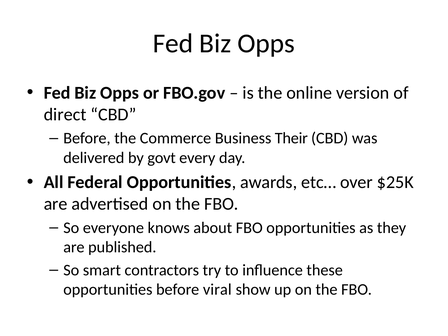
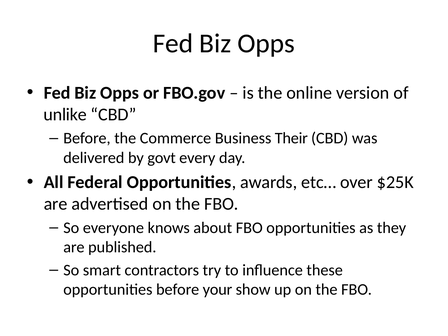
direct: direct -> unlike (65, 114)
viral: viral -> your (217, 290)
